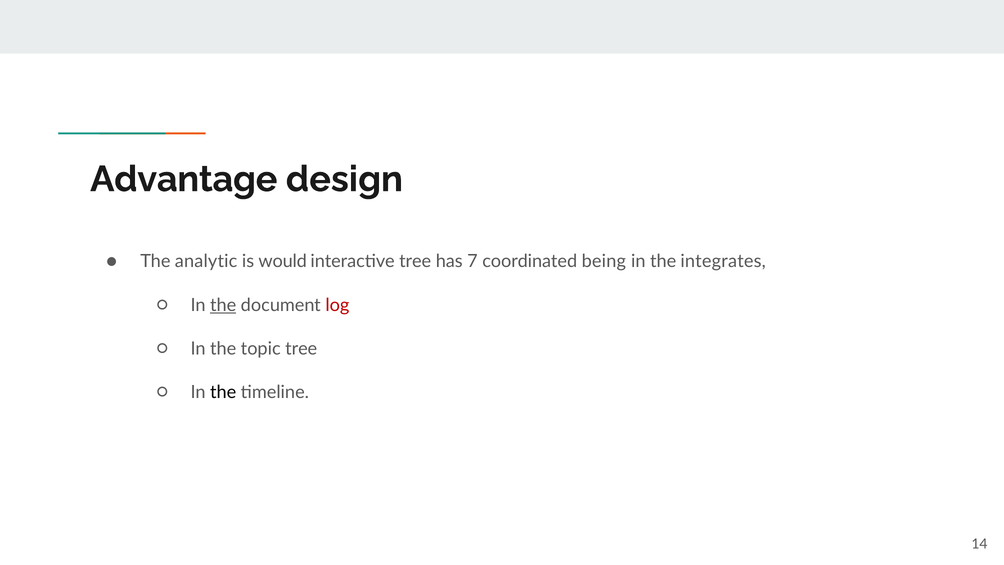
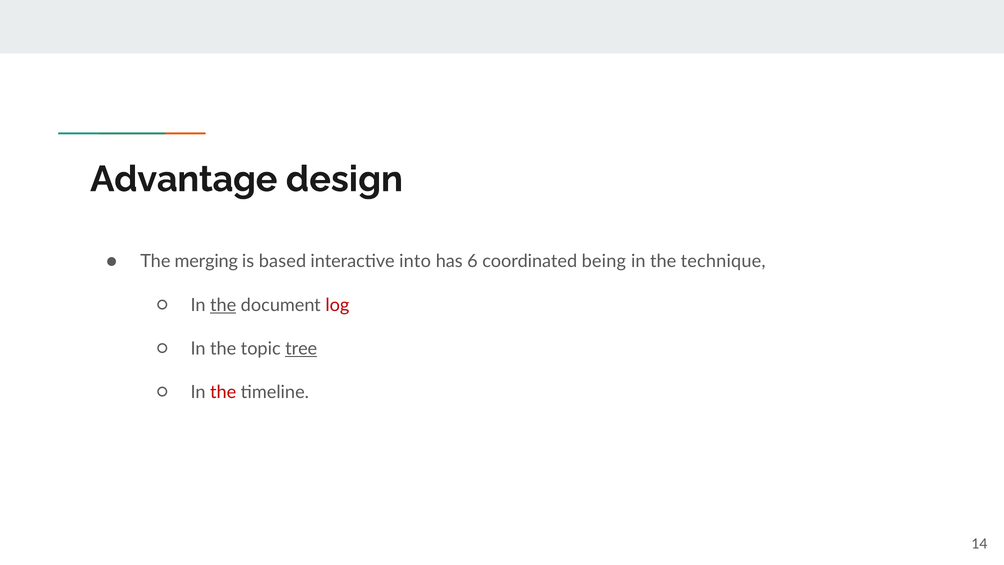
analytic: analytic -> merging (206, 261)
would: would -> based (282, 261)
interactive tree: tree -> into (415, 261)
7: 7 -> 6 (473, 261)
integrates: integrates -> technique (723, 261)
tree underline: none -> present (301, 348)
the colour: black -> red (223, 392)
